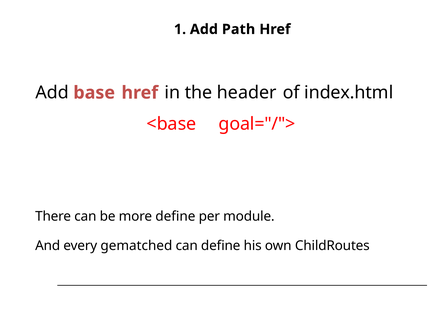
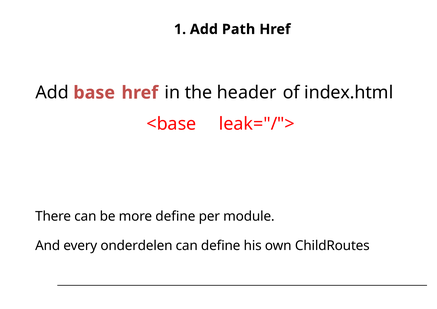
goal="/">: goal="/"> -> leak="/"> (257, 124)
gematched: gematched -> onderdelen (136, 246)
